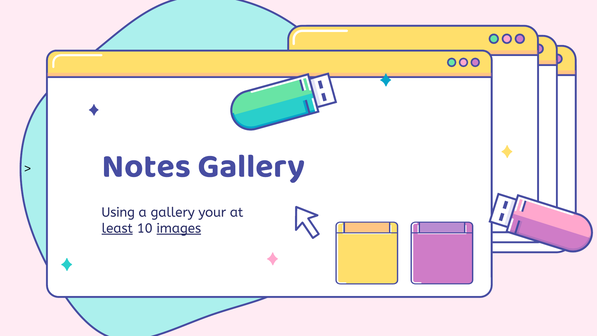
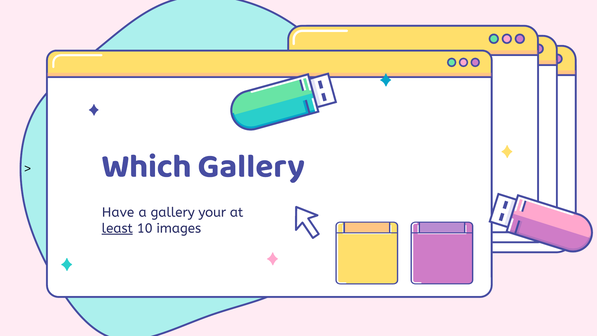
Notes: Notes -> Which (146, 166)
Using: Using -> Have (118, 212)
images underline: present -> none (179, 228)
